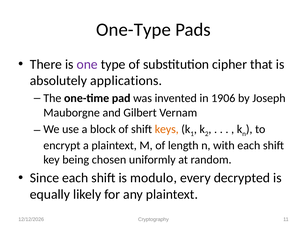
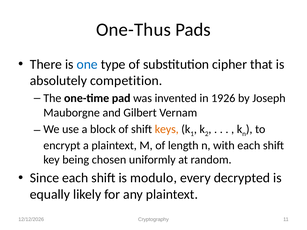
One-Type: One-Type -> One-Thus (133, 30)
one colour: purple -> blue (87, 64)
applications: applications -> competition (126, 81)
1906: 1906 -> 1926 (223, 98)
